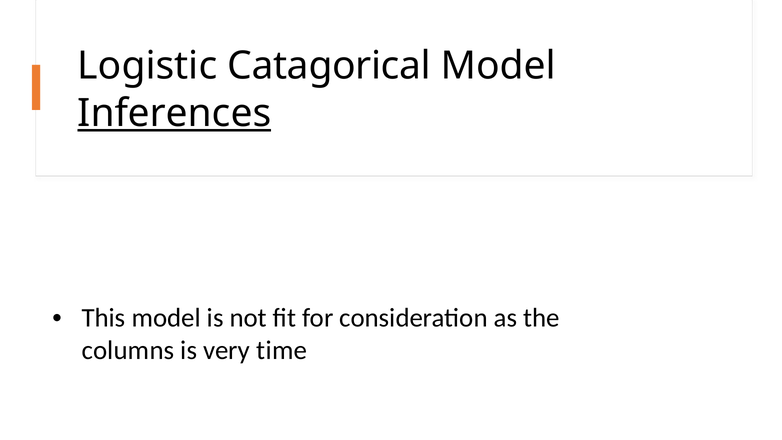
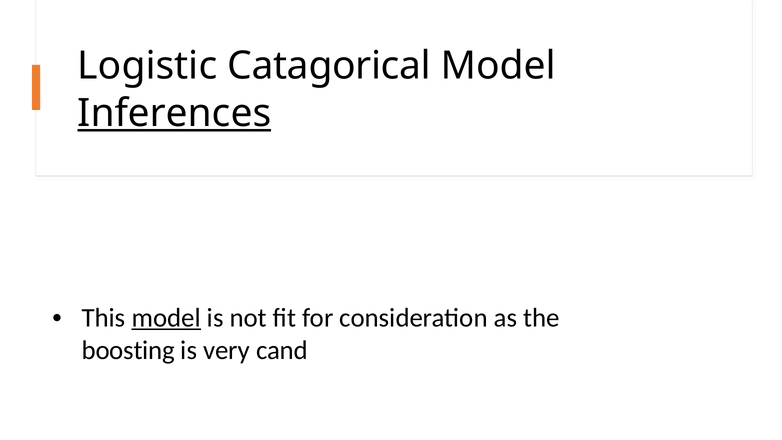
model underline: none -> present (166, 318)
columns: columns -> boosting (128, 351)
time: time -> cand (282, 351)
